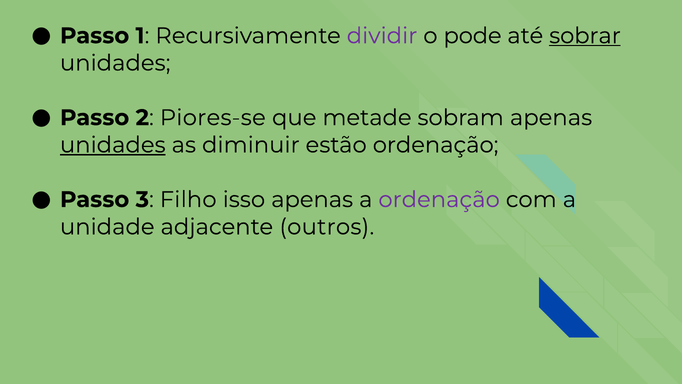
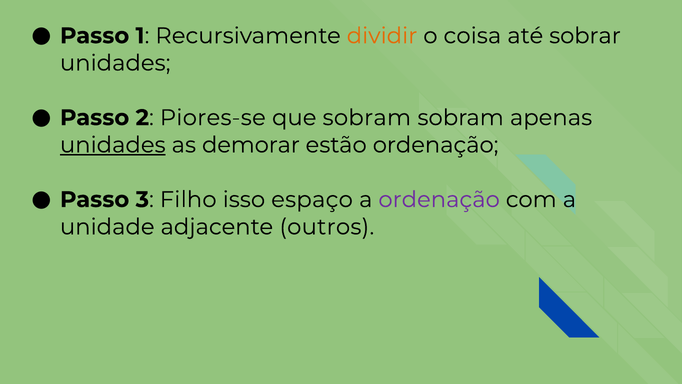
dividir colour: purple -> orange (382, 36)
pode: pode -> coisa (472, 36)
sobrar underline: present -> none (585, 36)
que metade: metade -> sobram (367, 118)
diminuir: diminuir -> demorar (251, 145)
isso apenas: apenas -> espaço (312, 199)
